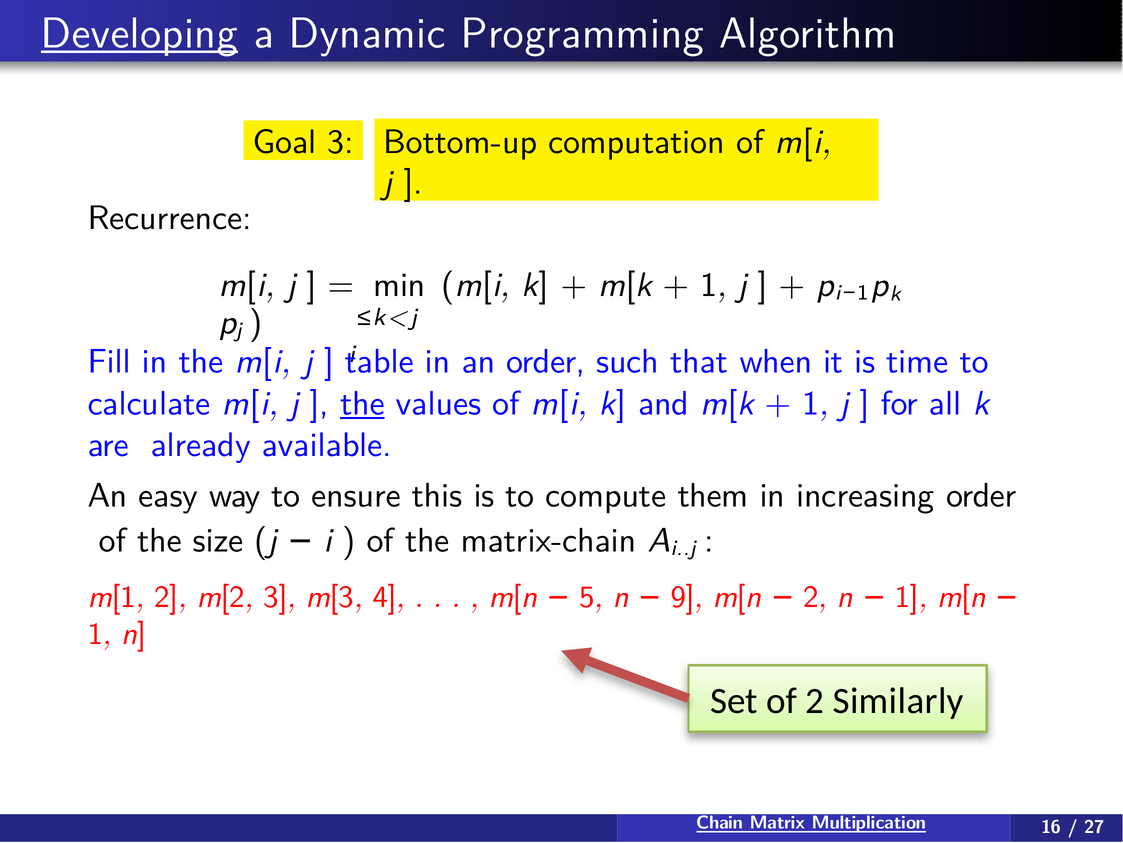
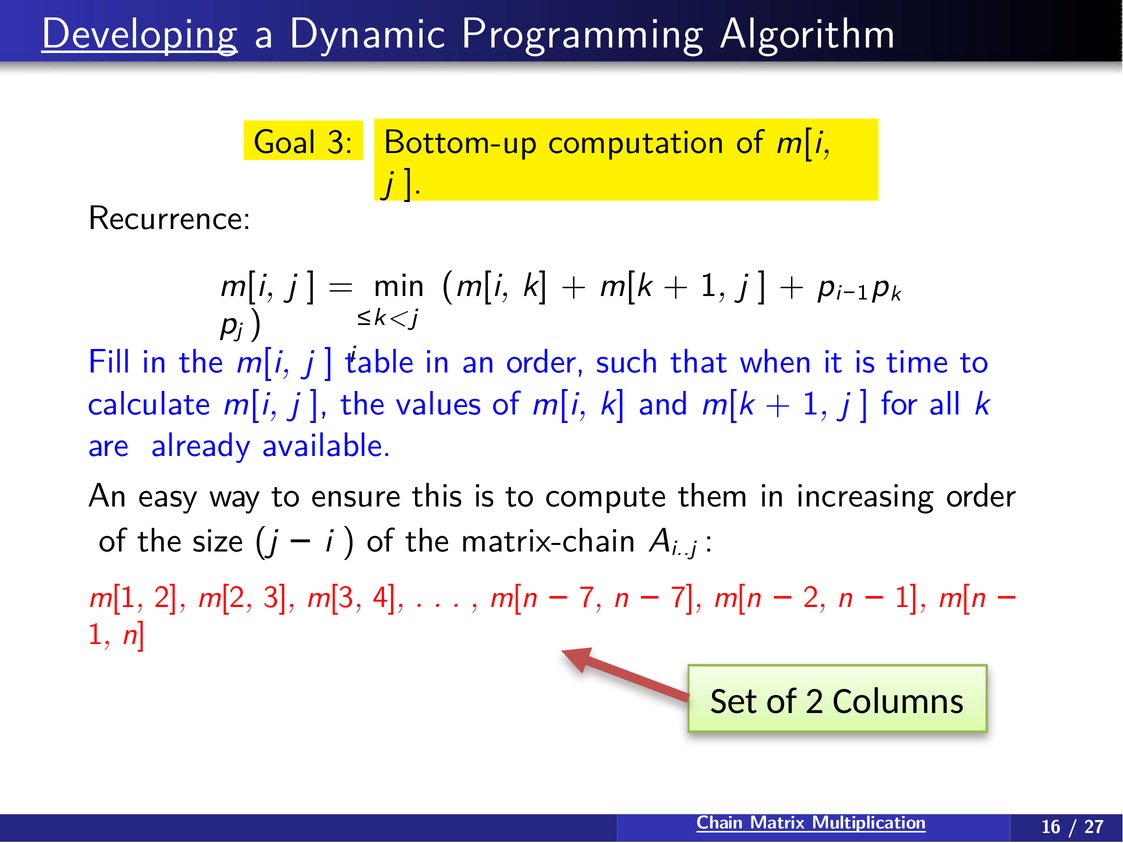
the underline: present -> none (362, 403)
5: 5 -> 7 (587, 597)
9: 9 -> 7 (683, 597)
Similarly: Similarly -> Columns (898, 701)
